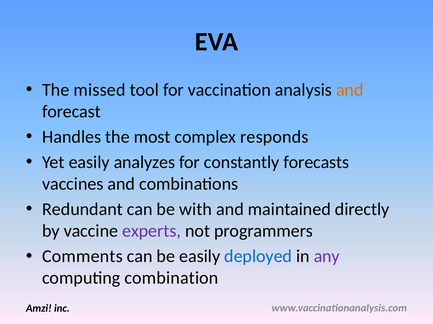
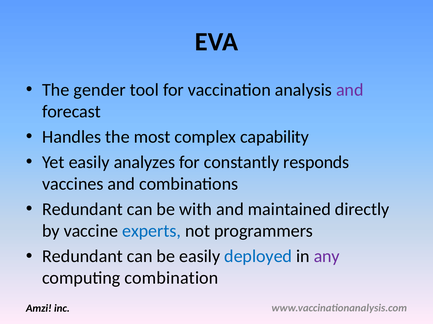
missed: missed -> gender (100, 90)
and colour: orange -> purple (350, 90)
responds: responds -> capability (275, 137)
forecasts: forecasts -> responds (316, 163)
experts colour: purple -> blue (152, 231)
Comments: Comments -> Redundant (83, 257)
